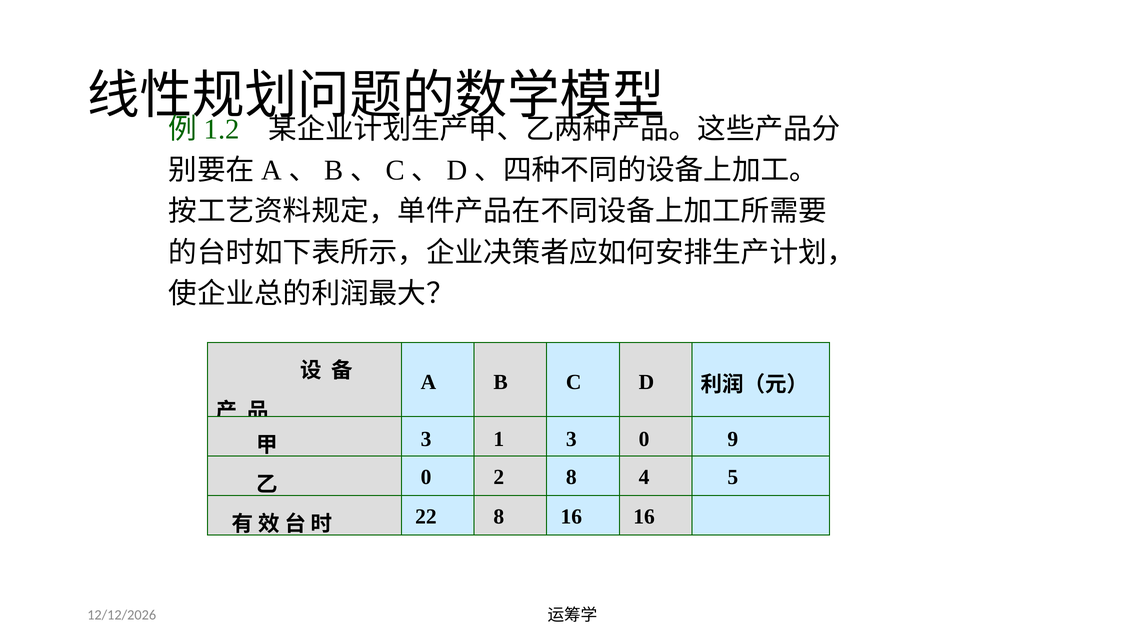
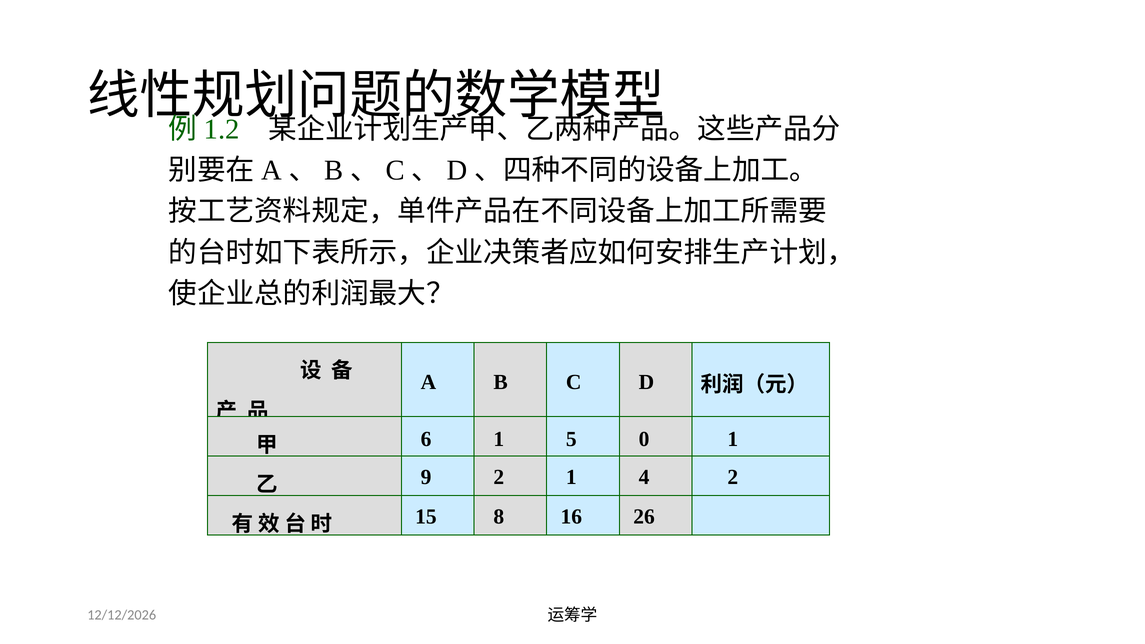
3: 3 -> 6 (426, 439)
1 3: 3 -> 5 (571, 439)
0 9: 9 -> 1 (733, 439)
0: 0 -> 9 (426, 477)
2 8: 8 -> 1 (571, 477)
4 5: 5 -> 2 (733, 477)
22: 22 -> 15 (426, 517)
16 16: 16 -> 26 (644, 517)
